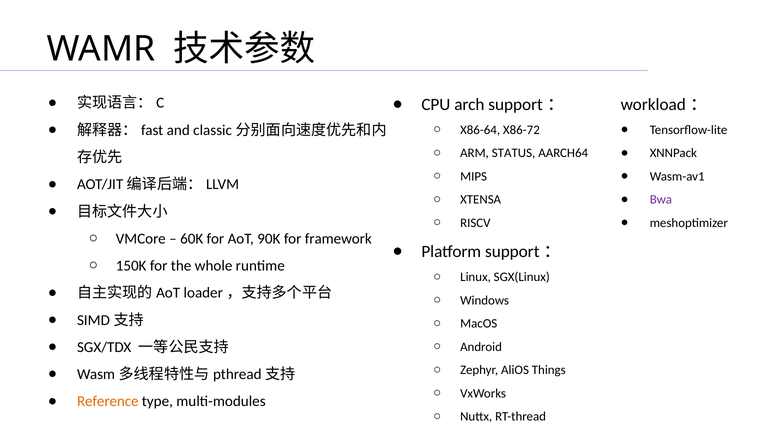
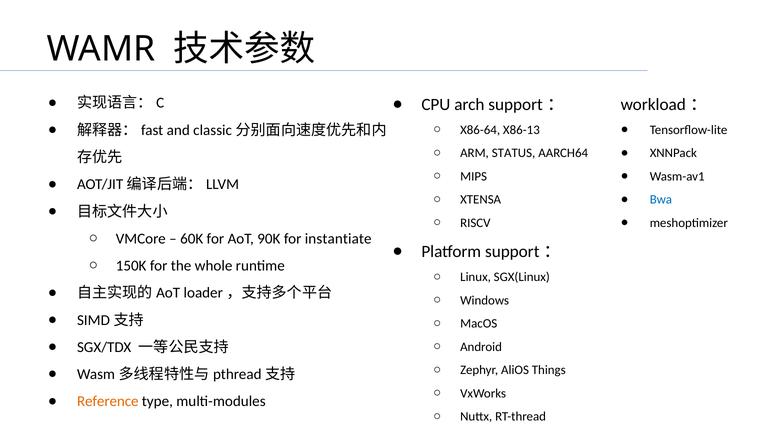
X86-72: X86-72 -> X86-13 (521, 130)
Bwa colour: purple -> blue (661, 200)
framework: framework -> instantiate (338, 239)
